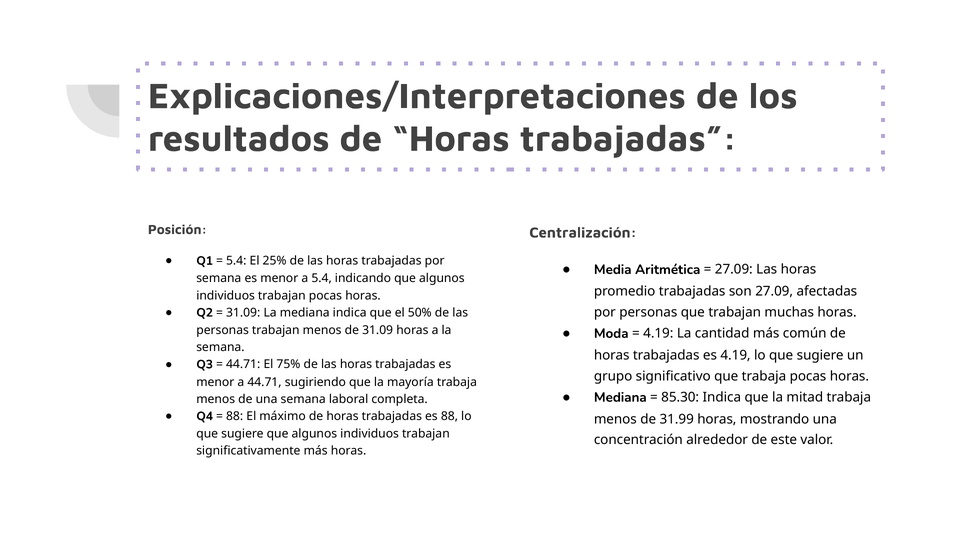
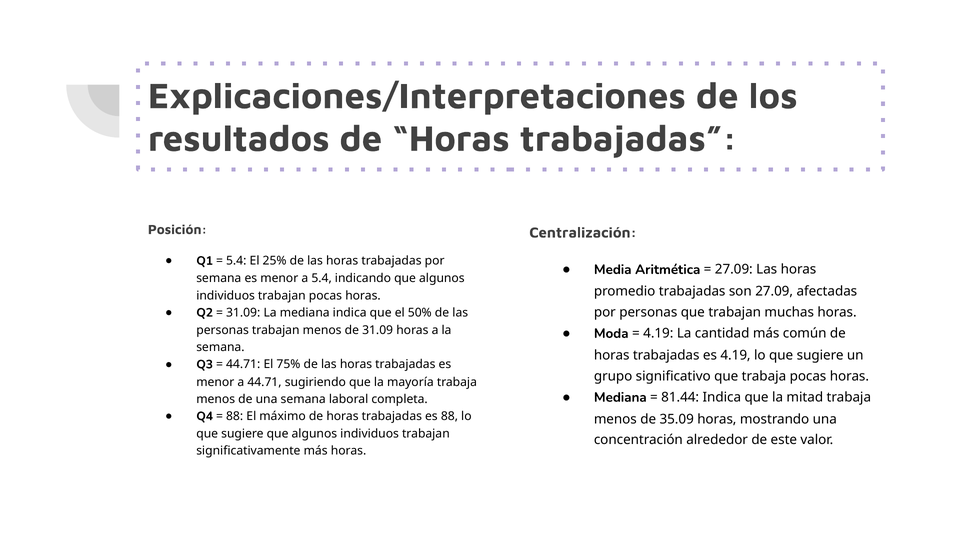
85.30: 85.30 -> 81.44 (680, 397)
31.99: 31.99 -> 35.09 (677, 419)
